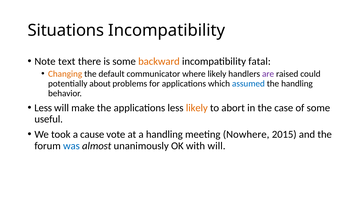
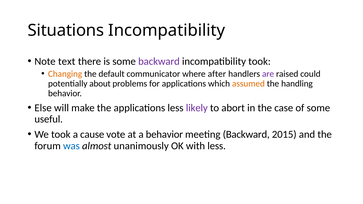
backward colour: orange -> purple (159, 61)
incompatibility fatal: fatal -> took (260, 61)
where likely: likely -> after (217, 74)
assumed colour: blue -> orange (248, 84)
Less: Less -> Else (43, 108)
likely colour: orange -> purple (197, 108)
a handling: handling -> behavior (164, 135)
meeting Nowhere: Nowhere -> Backward (246, 135)
with will: will -> less (217, 146)
